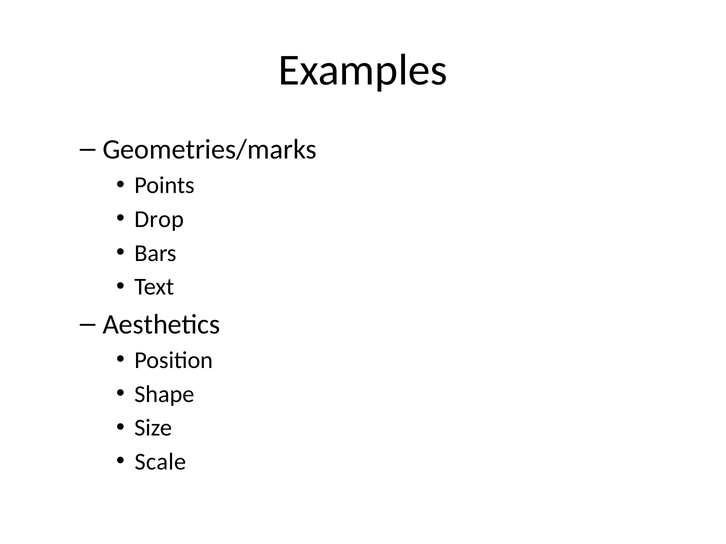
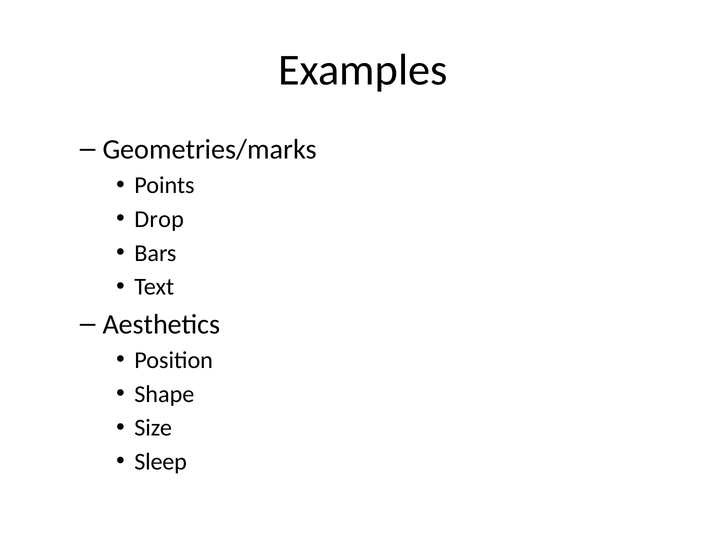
Scale: Scale -> Sleep (161, 462)
